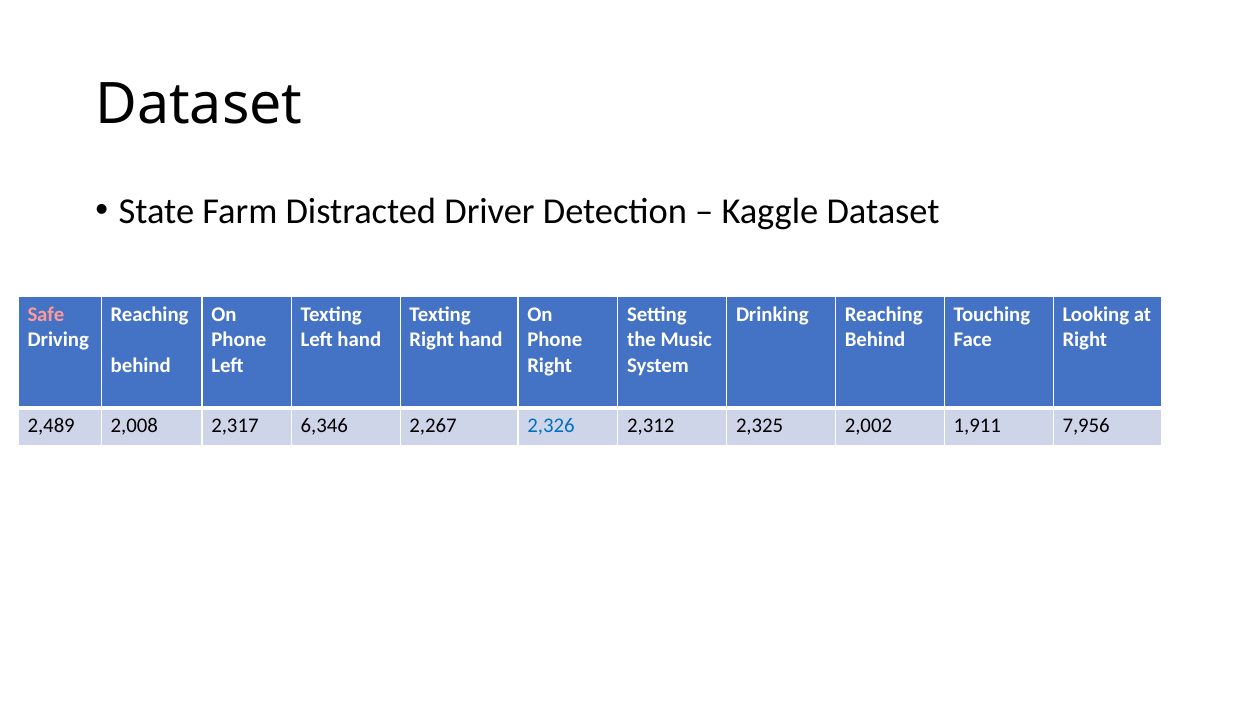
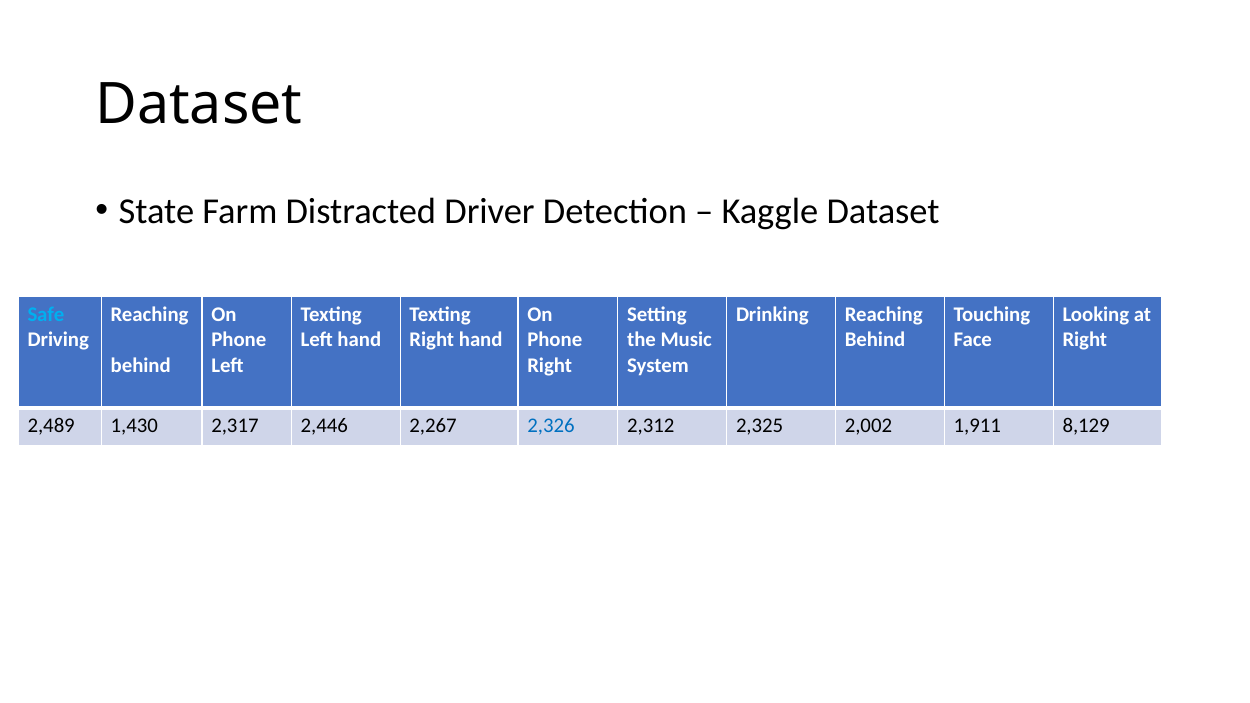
Safe colour: pink -> light blue (46, 314)
2,008: 2,008 -> 1,430 (134, 426)
6,346: 6,346 -> 2,446 (324, 426)
7,956: 7,956 -> 8,129 (1086, 426)
